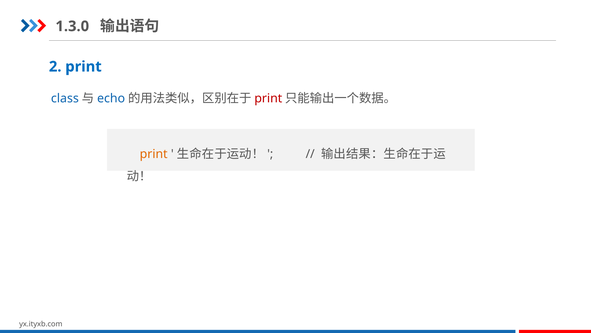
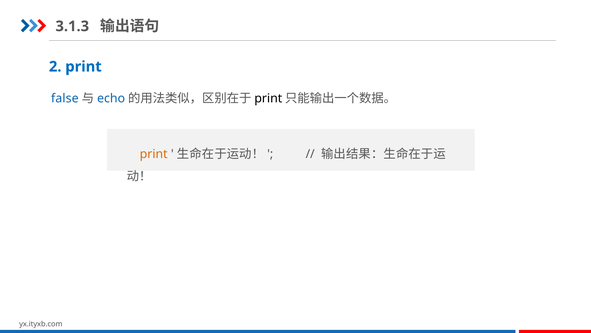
1.3.0: 1.3.0 -> 3.1.3 (72, 26)
class: class -> false (65, 98)
print colour: red -> black (268, 98)
